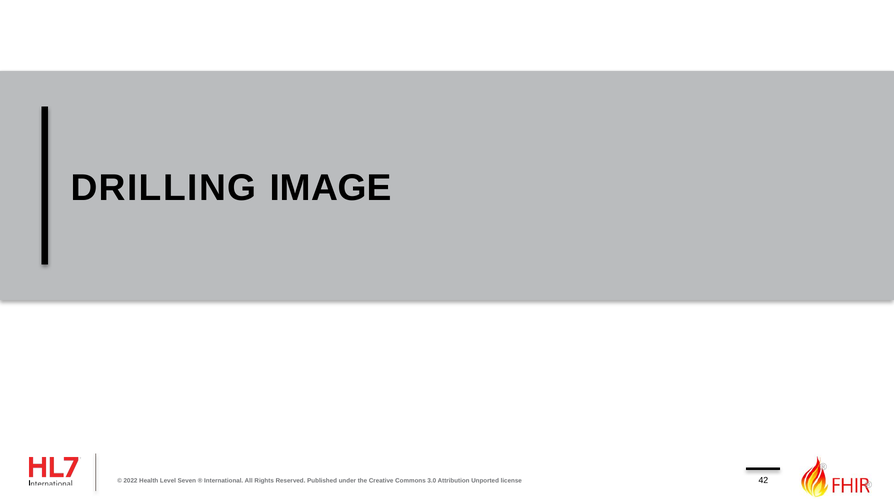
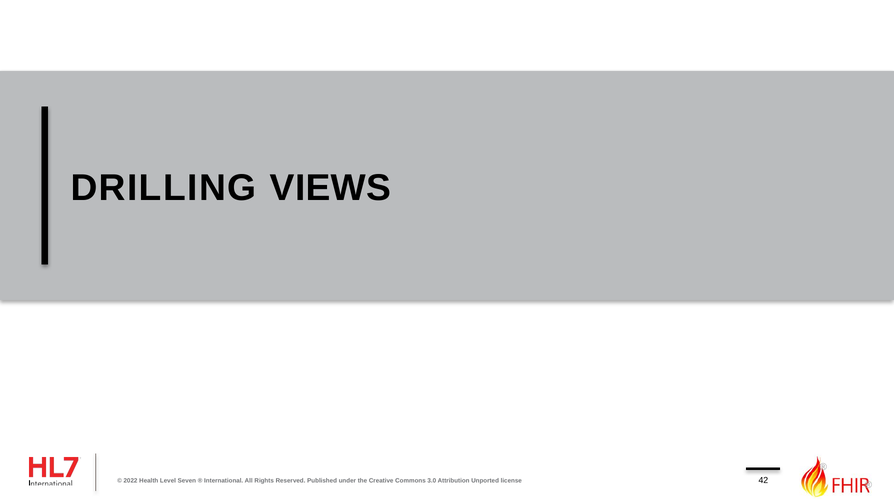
IMAGE: IMAGE -> VIEWS (331, 188)
